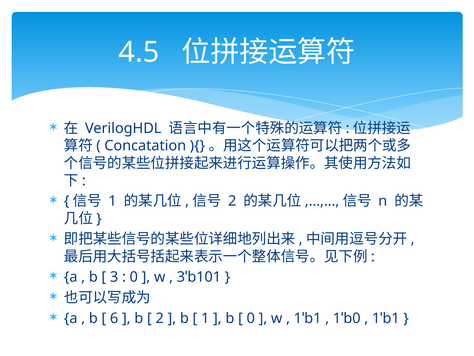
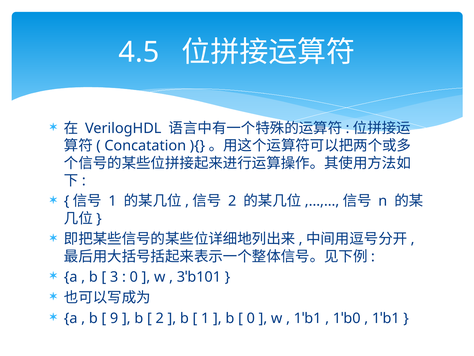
6: 6 -> 9 (114, 318)
